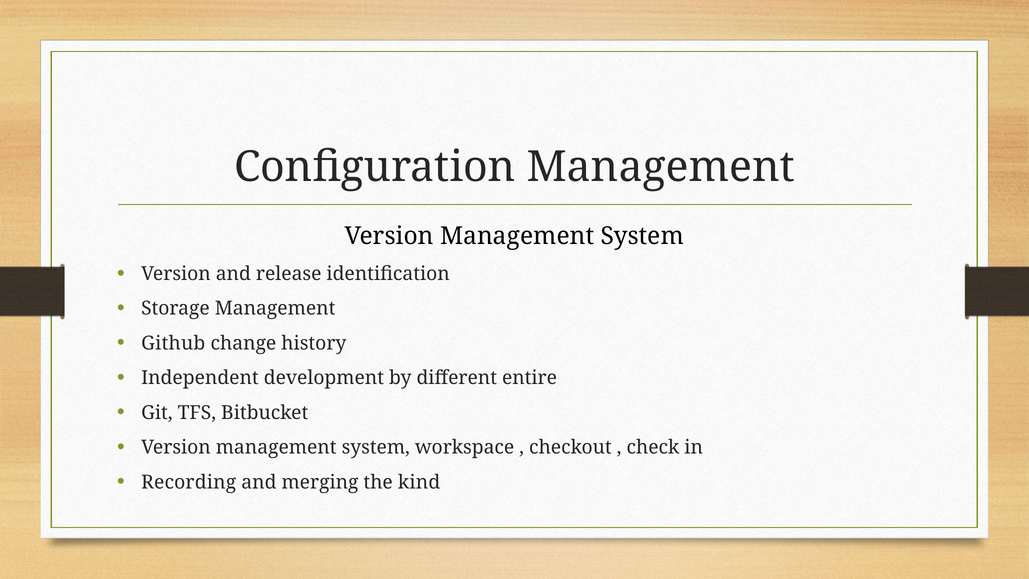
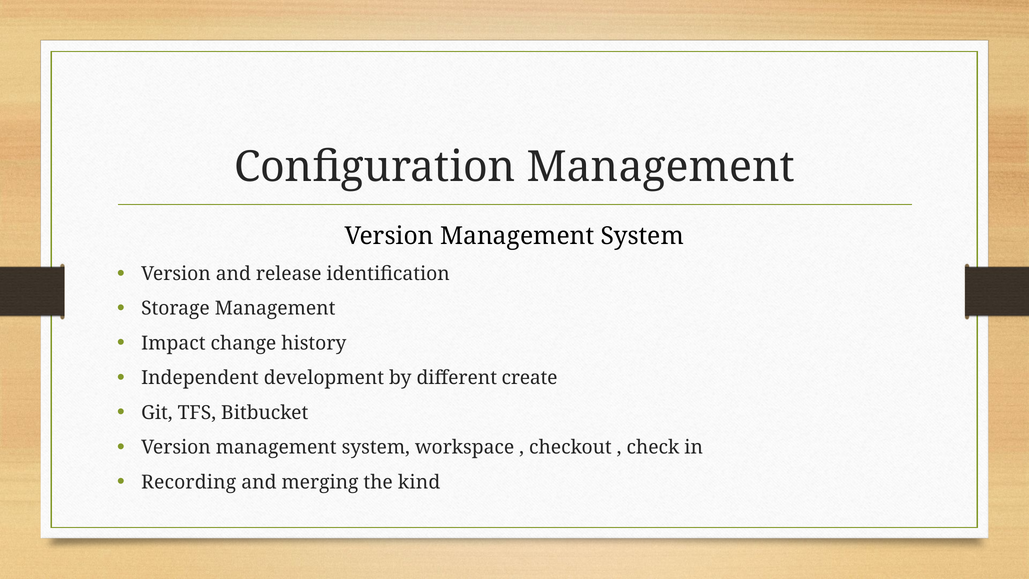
Github: Github -> Impact (173, 343)
entire: entire -> create (530, 378)
